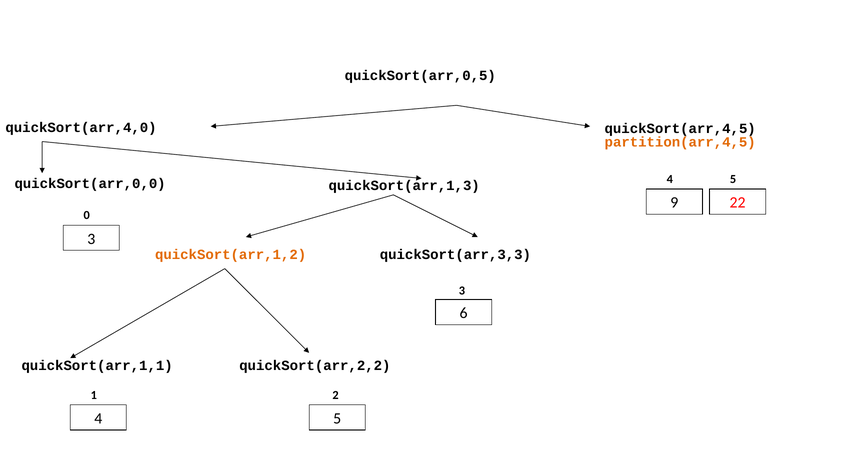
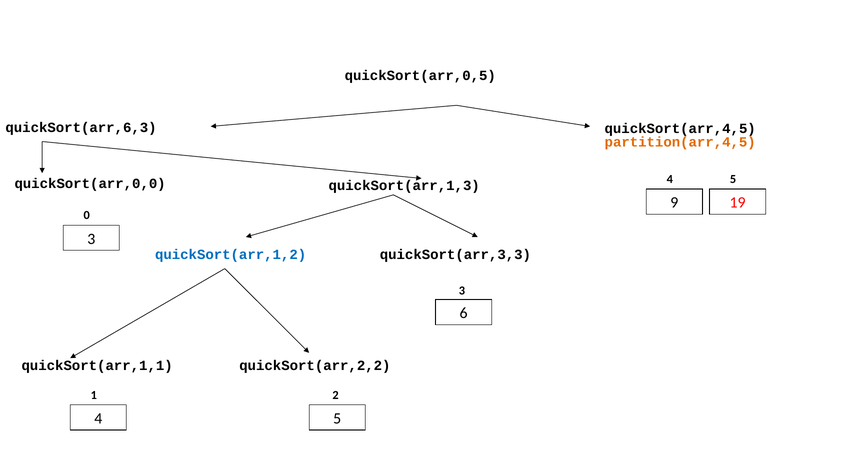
quickSort(arr,4,0: quickSort(arr,4,0 -> quickSort(arr,6,3 (81, 128)
22: 22 -> 19 (738, 203)
quickSort(arr,1,2 colour: orange -> blue (231, 255)
